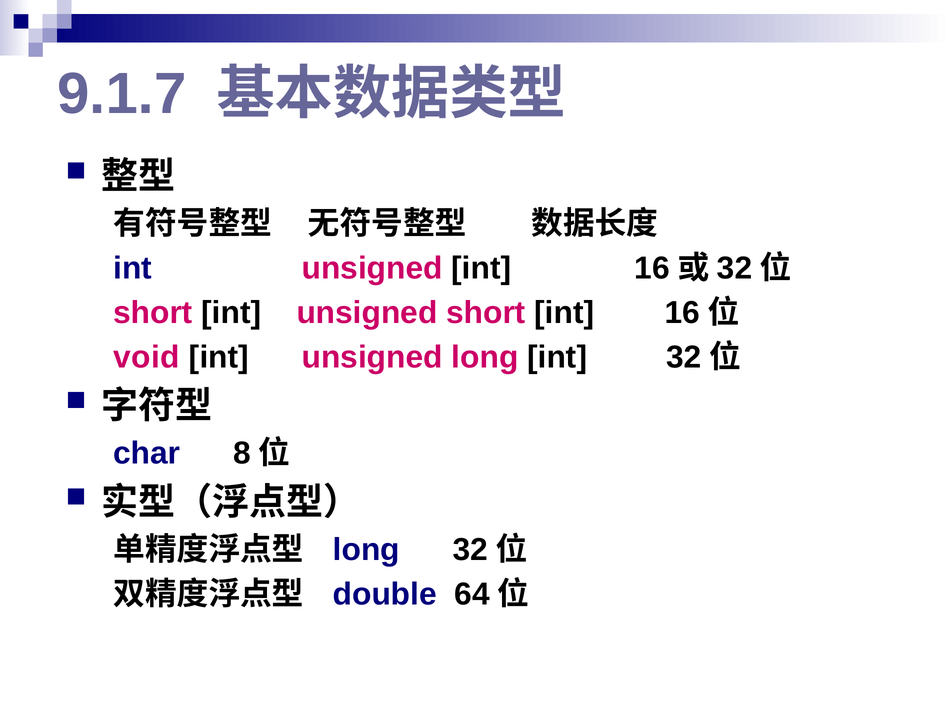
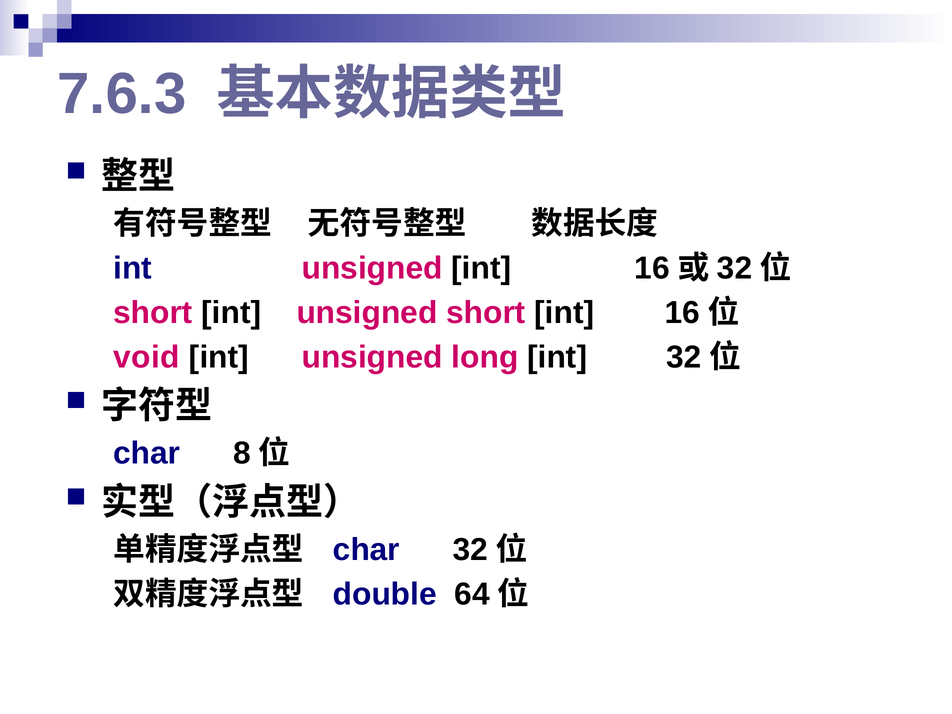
9.1.7: 9.1.7 -> 7.6.3 (122, 94)
long: long -> char (366, 550)
